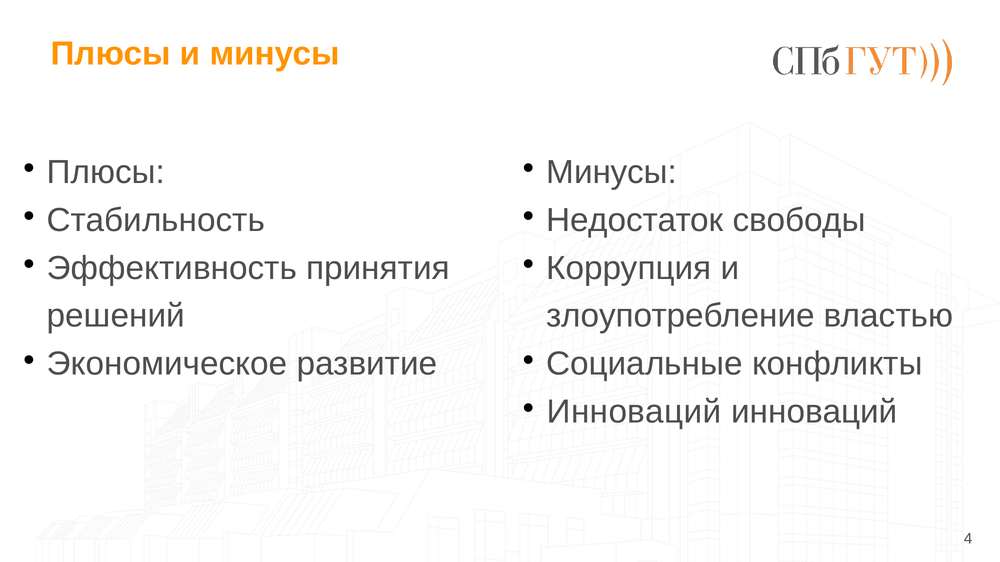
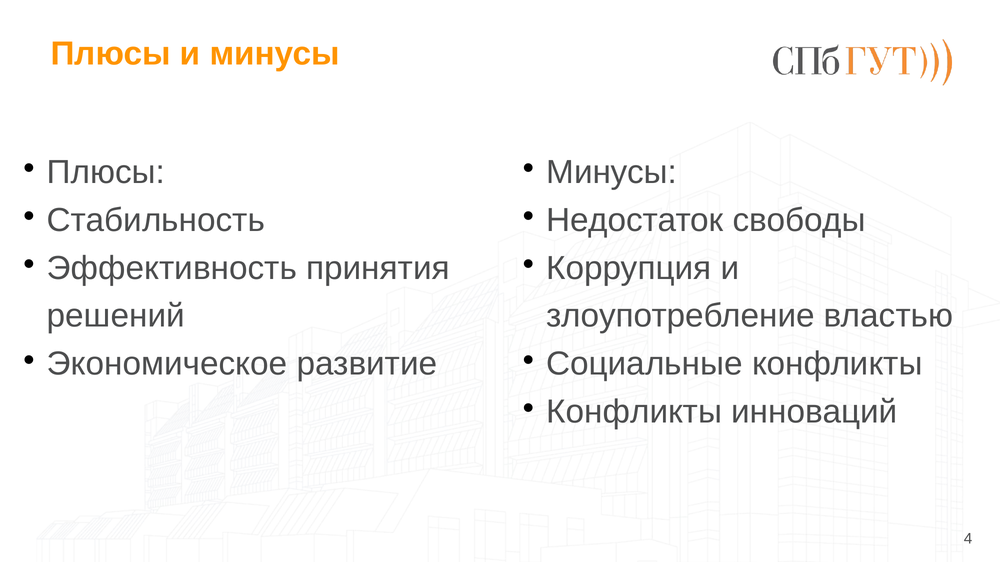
Инноваций: Инноваций -> Конфликты (634, 412)
